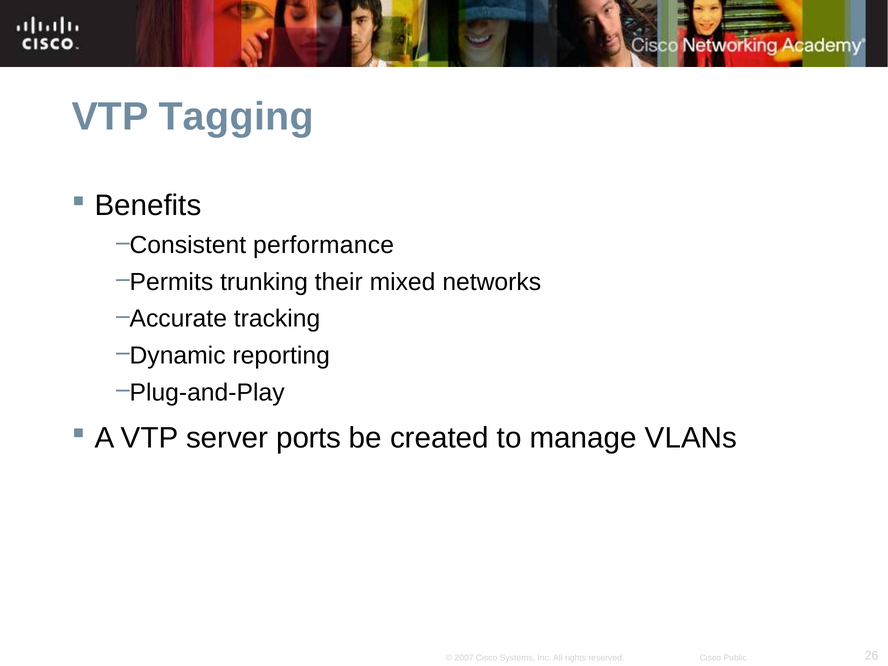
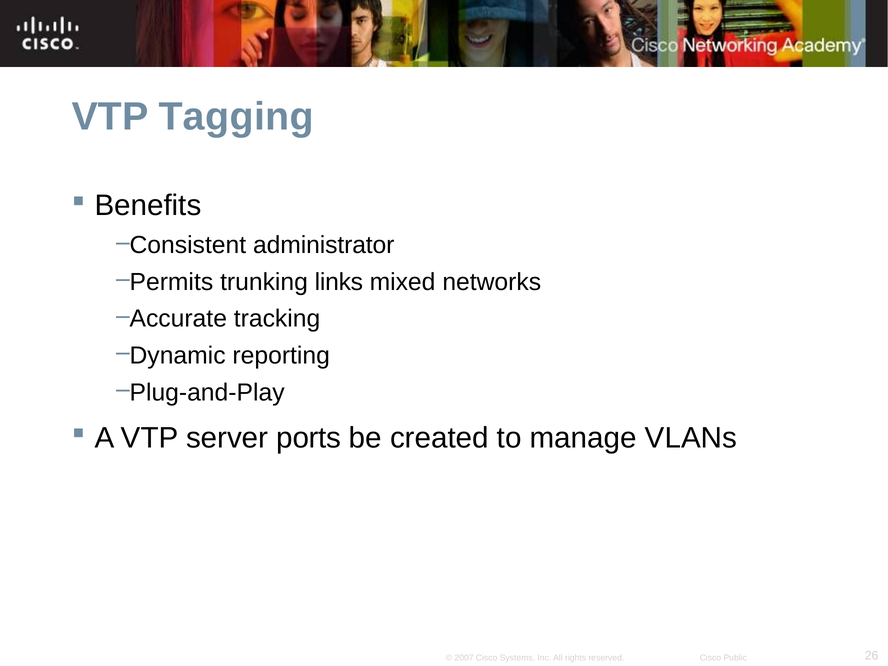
performance: performance -> administrator (324, 245)
their: their -> links (339, 282)
